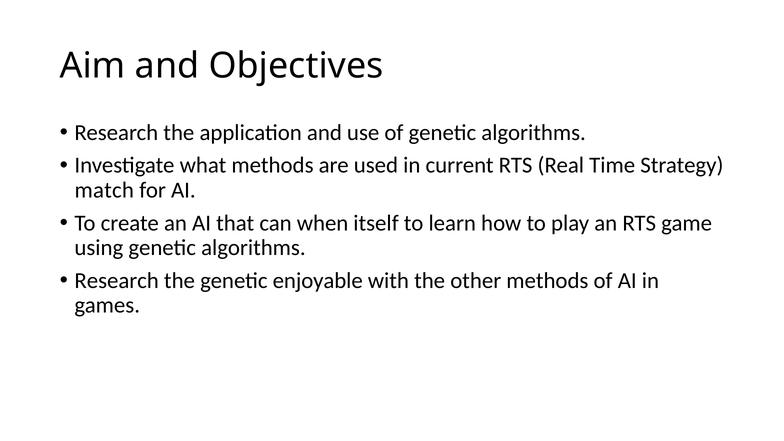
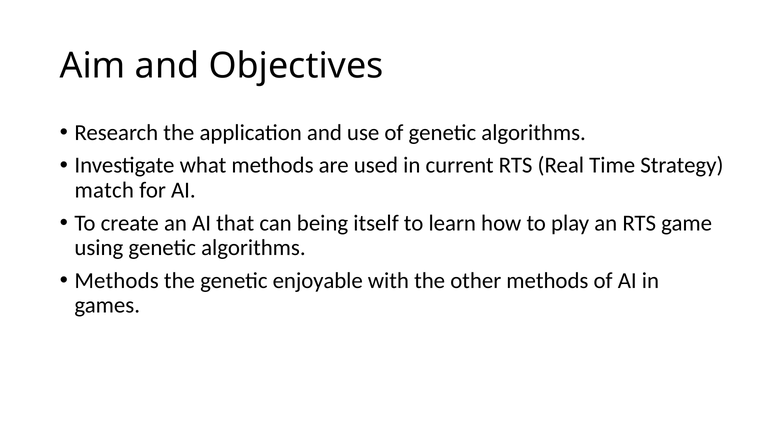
when: when -> being (323, 223)
Research: Research -> Methods (117, 281)
